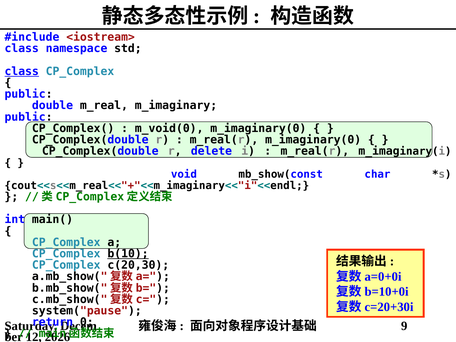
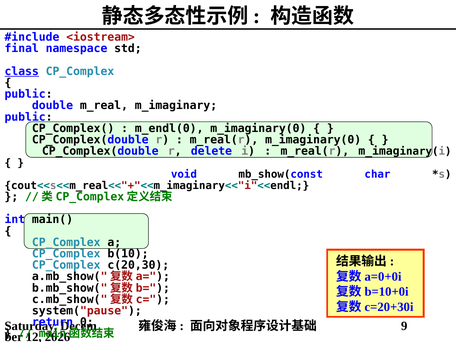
class: class -> final (22, 49)
m_void(0: m_void(0 -> m_endl(0 (169, 128)
b(10 underline: present -> none (128, 254)
